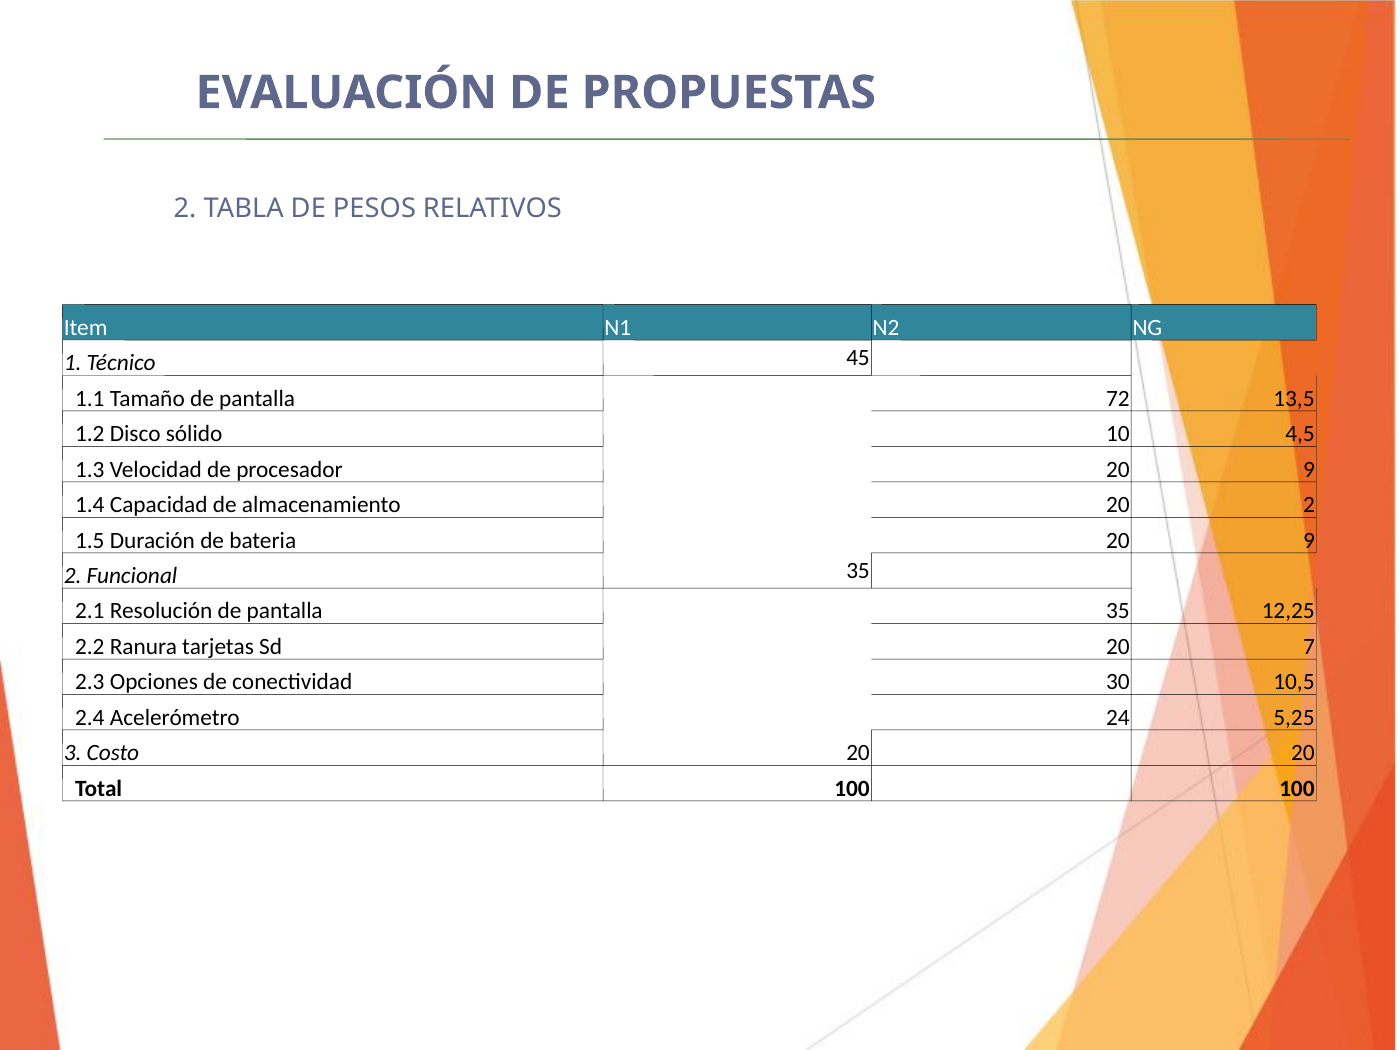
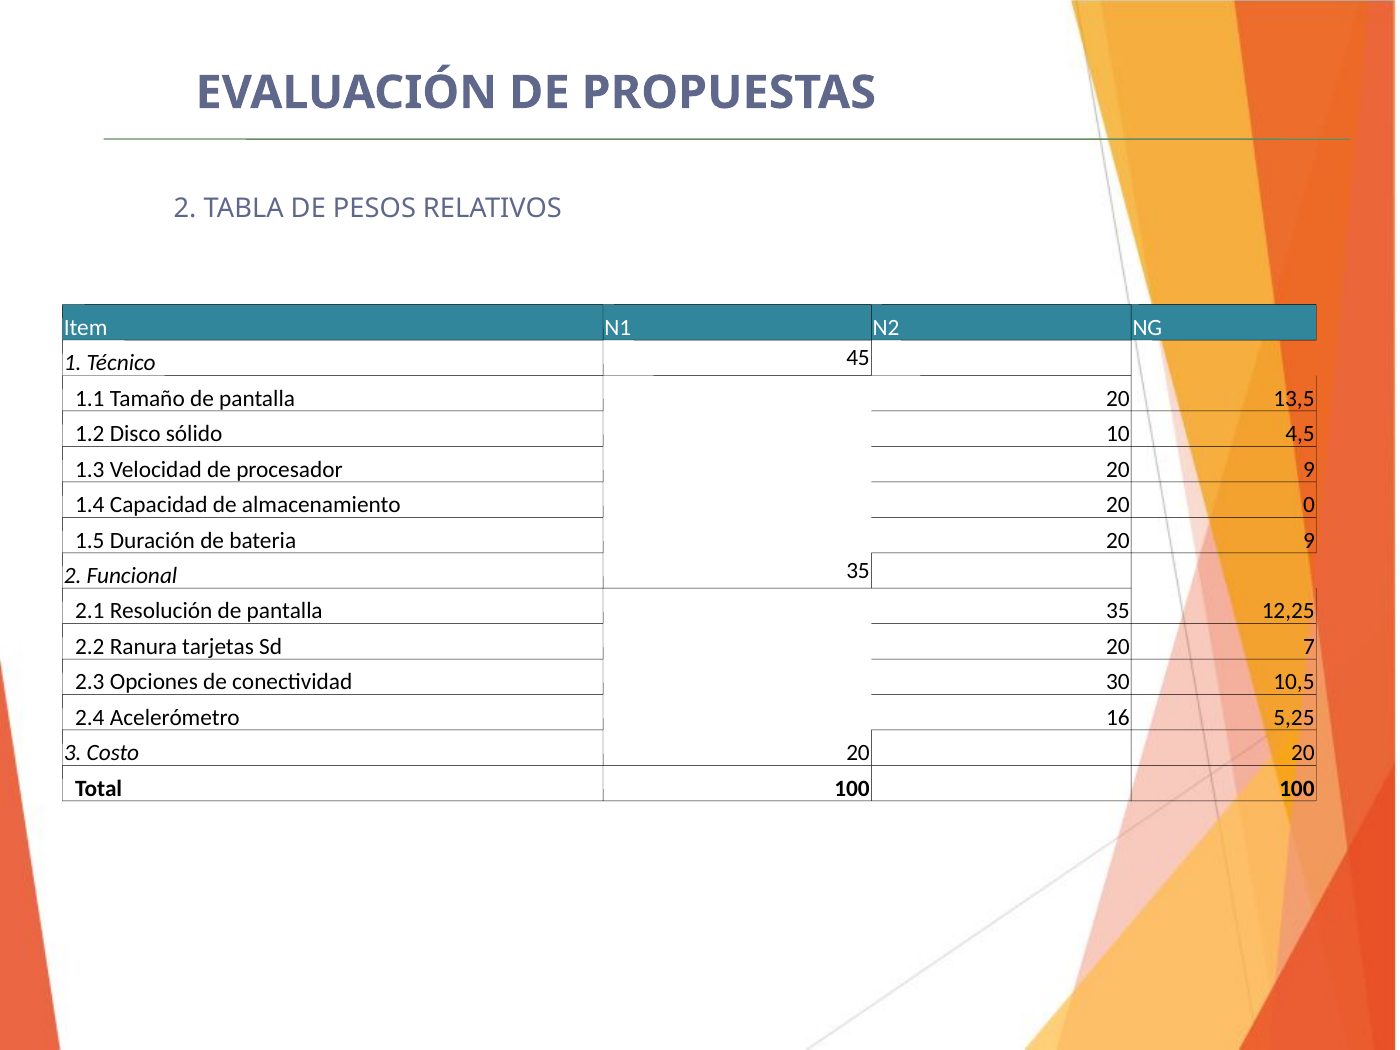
pantalla 72: 72 -> 20 (1118, 398)
20 2: 2 -> 0 (1309, 505)
24: 24 -> 16 (1118, 717)
